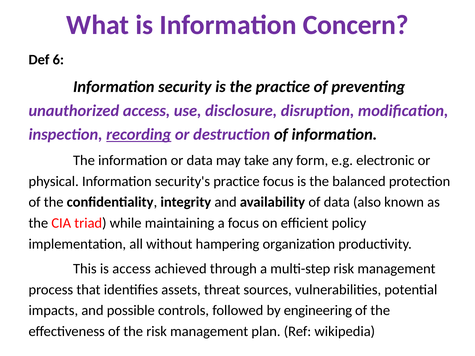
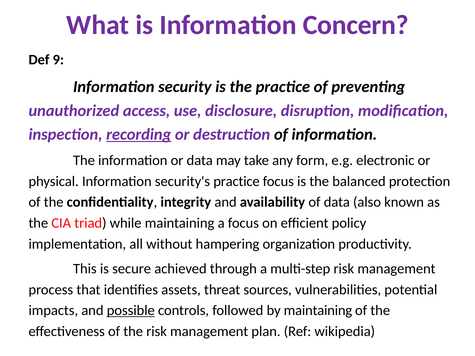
6: 6 -> 9 (58, 60)
is access: access -> secure (132, 269)
possible underline: none -> present (131, 311)
by engineering: engineering -> maintaining (318, 311)
